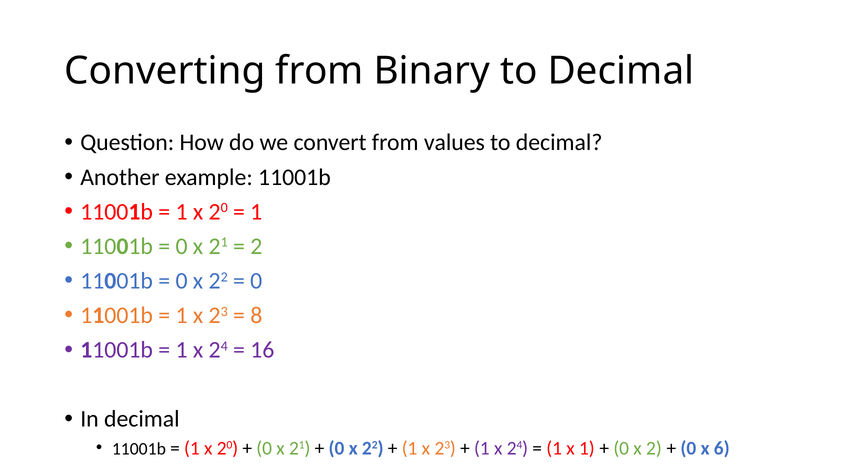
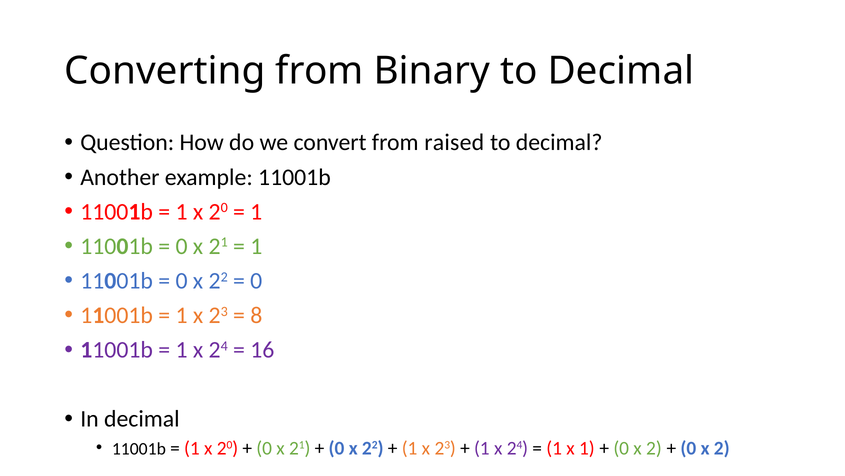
values: values -> raised (454, 142)
2: 2 -> 1 (256, 246)
6: 6 -> 2 (722, 448)
